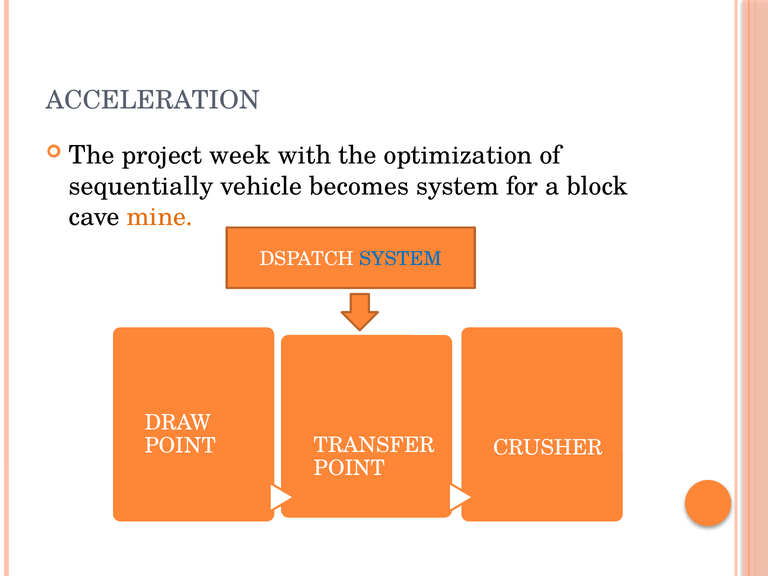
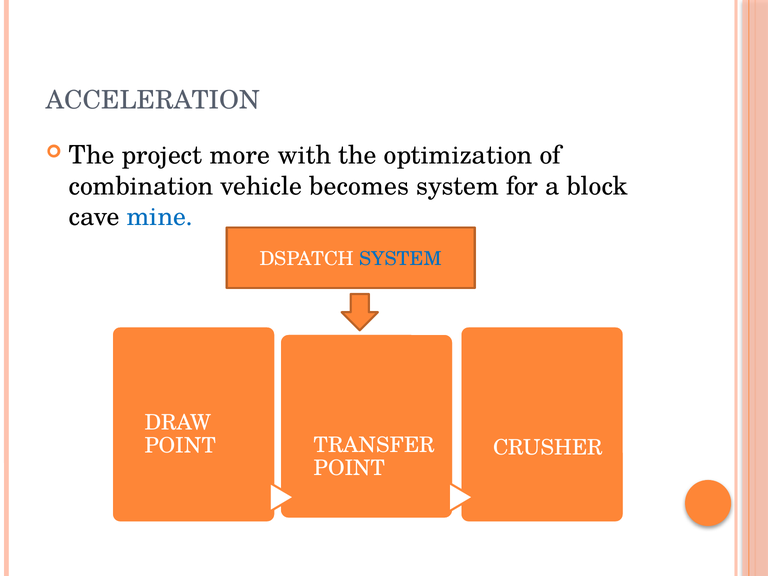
week: week -> more (240, 155)
sequentially: sequentially -> combination (141, 186)
mine colour: orange -> blue (160, 217)
